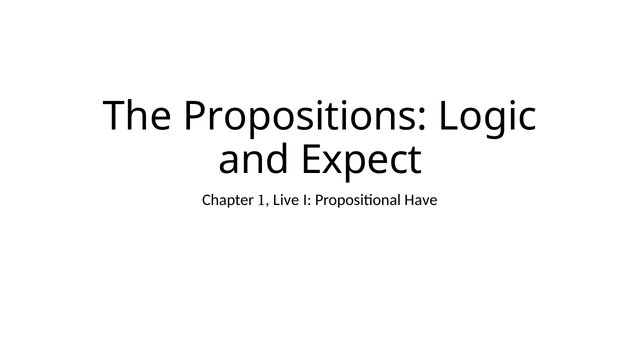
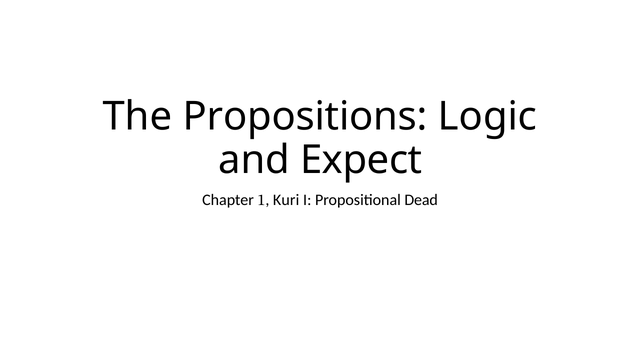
Live: Live -> Kuri (286, 200)
Have: Have -> Dead (421, 200)
